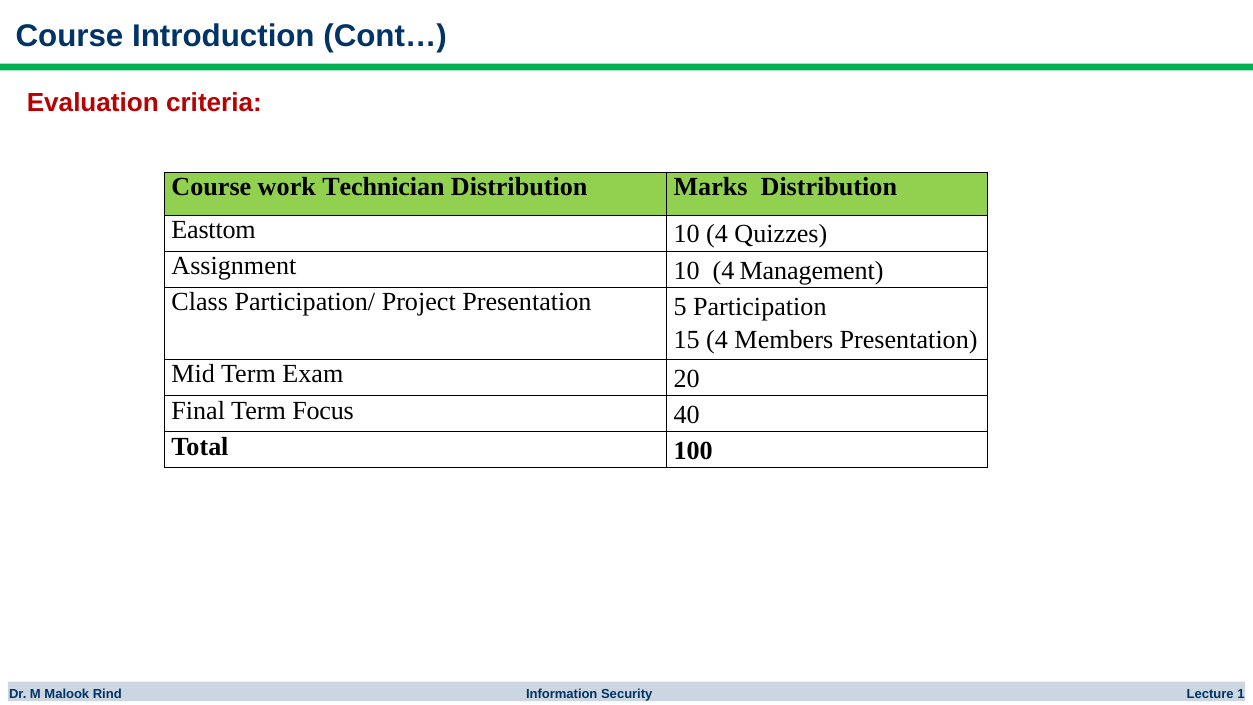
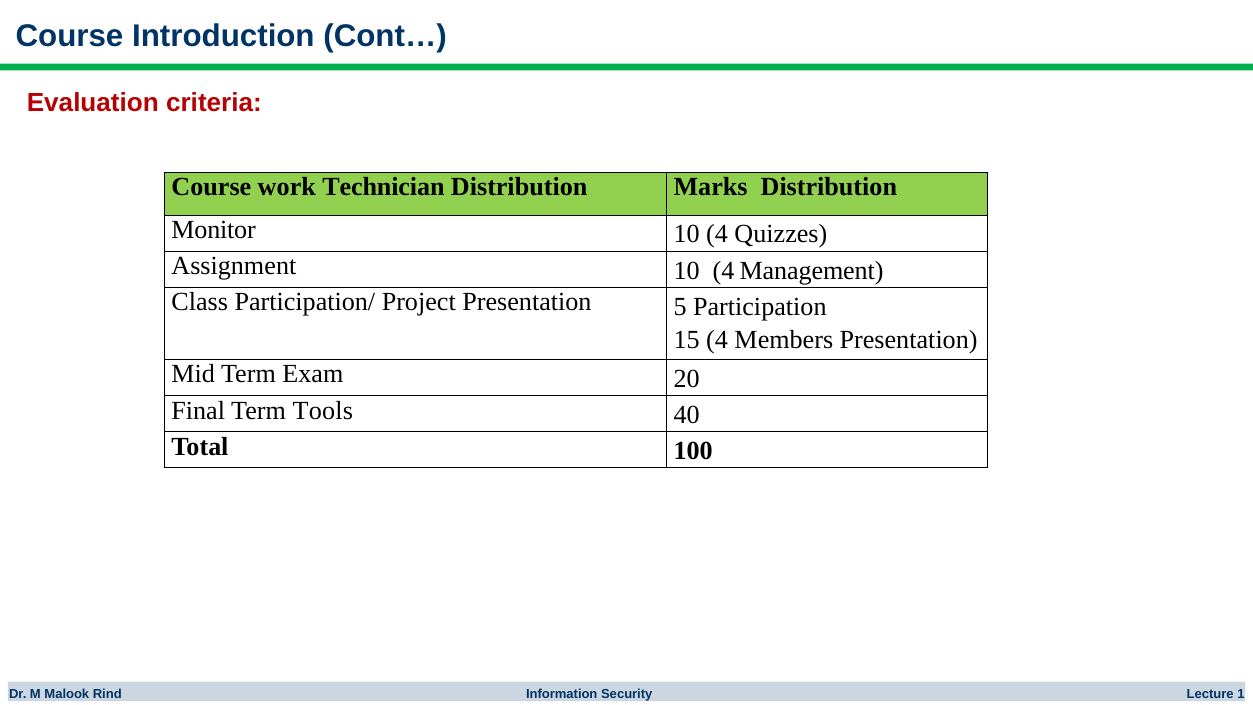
Easttom: Easttom -> Monitor (214, 230)
Focus: Focus -> Tools (323, 410)
